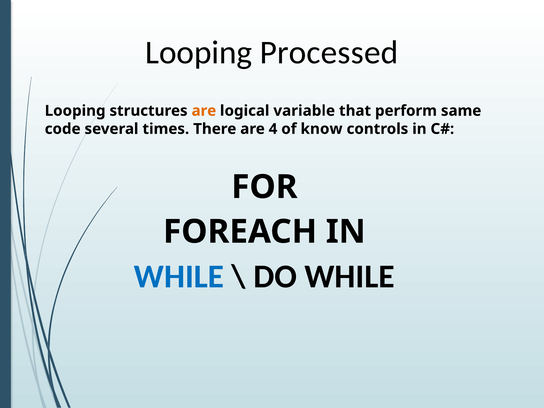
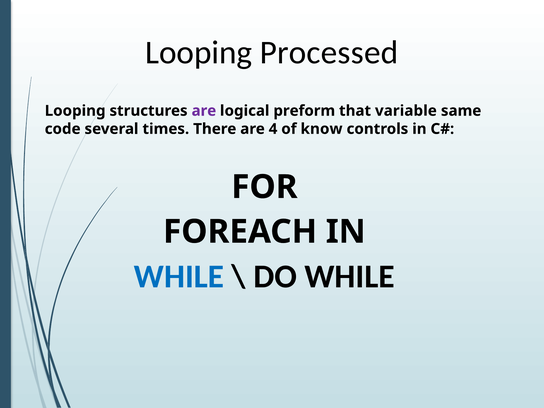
are colour: orange -> purple (204, 111)
variable: variable -> preform (304, 111)
perform: perform -> variable (406, 111)
